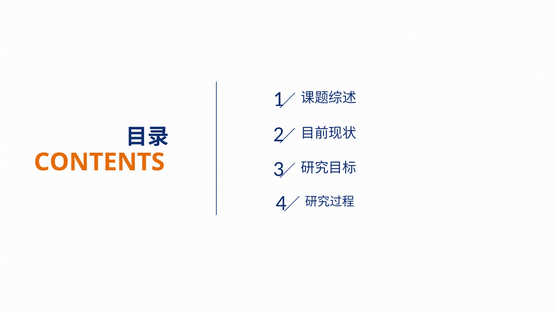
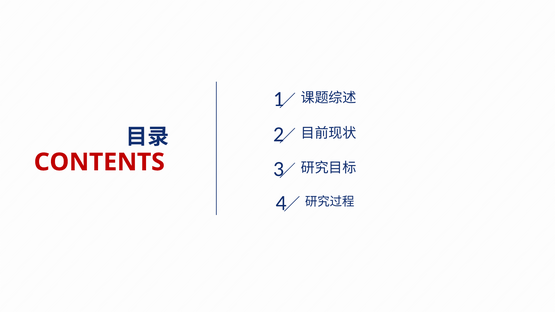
CONTENTS colour: orange -> red (99, 162)
